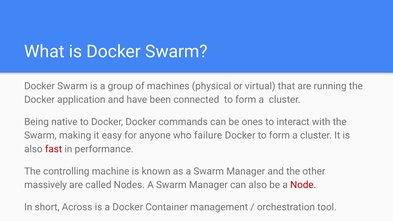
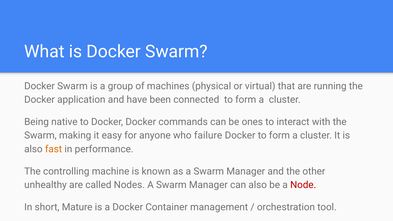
fast colour: red -> orange (54, 149)
massively: massively -> unhealthy (45, 185)
Across: Across -> Mature (77, 207)
